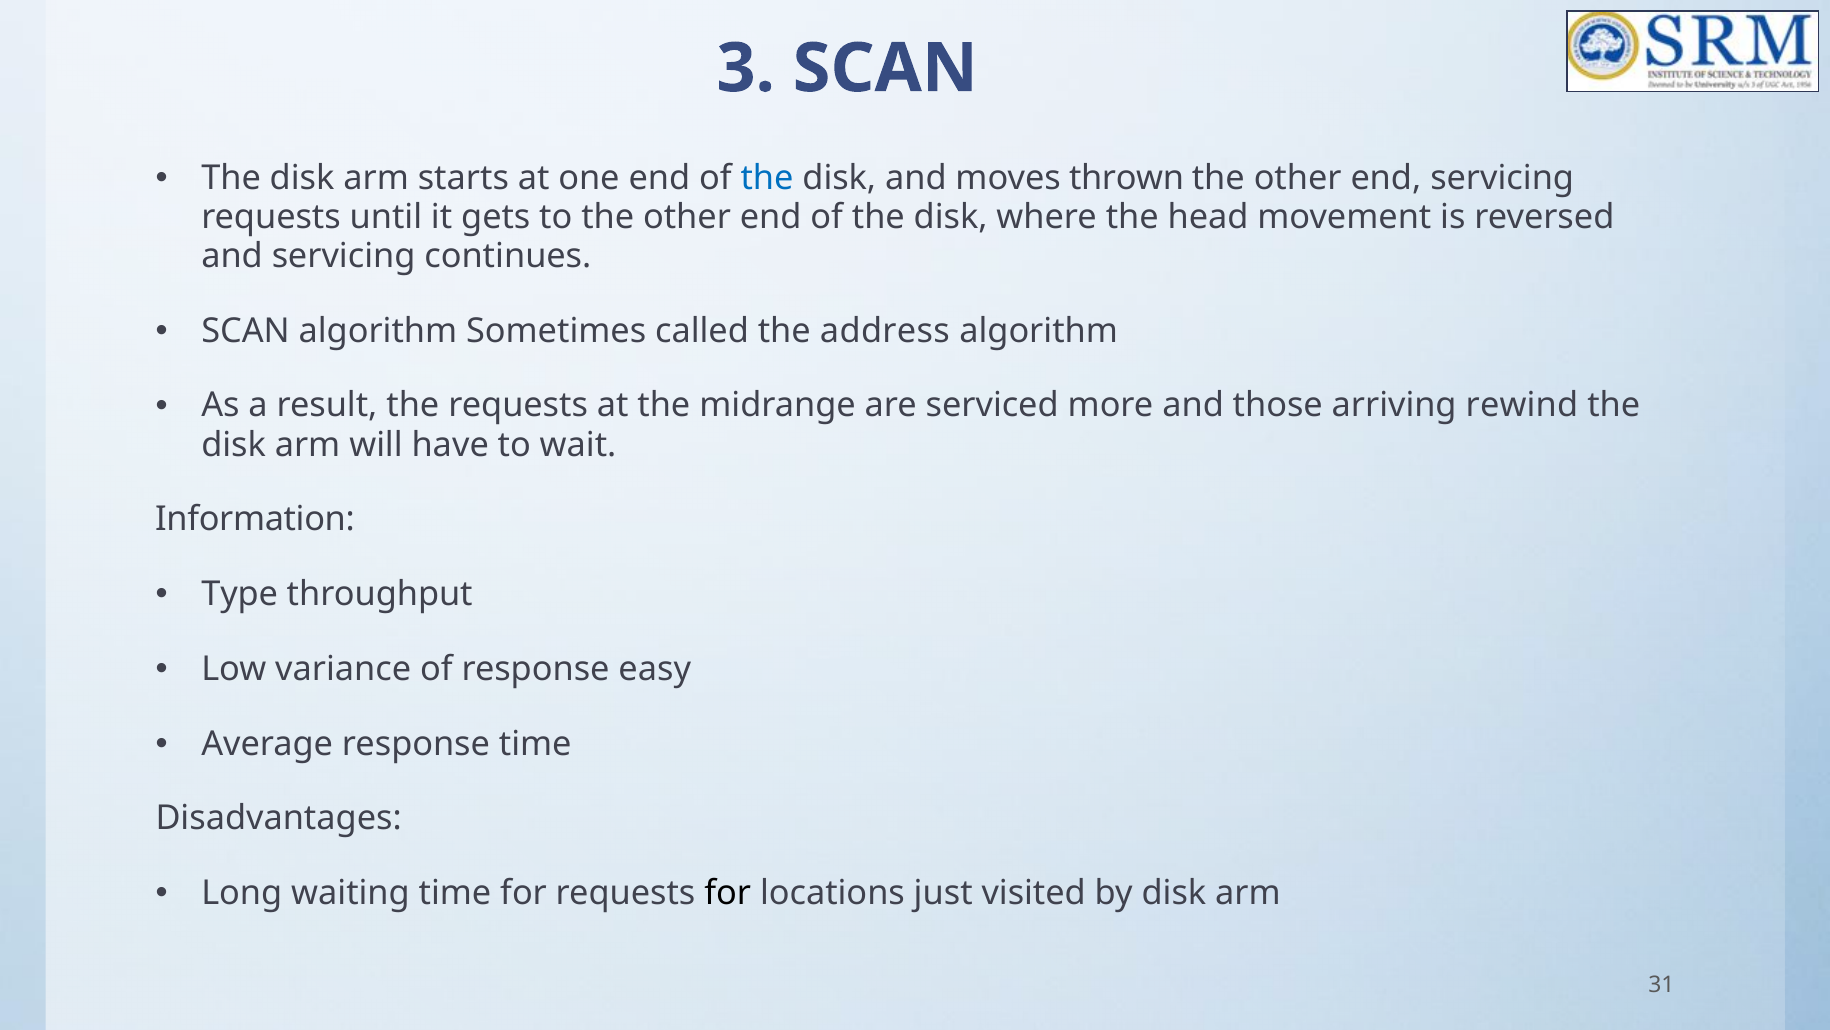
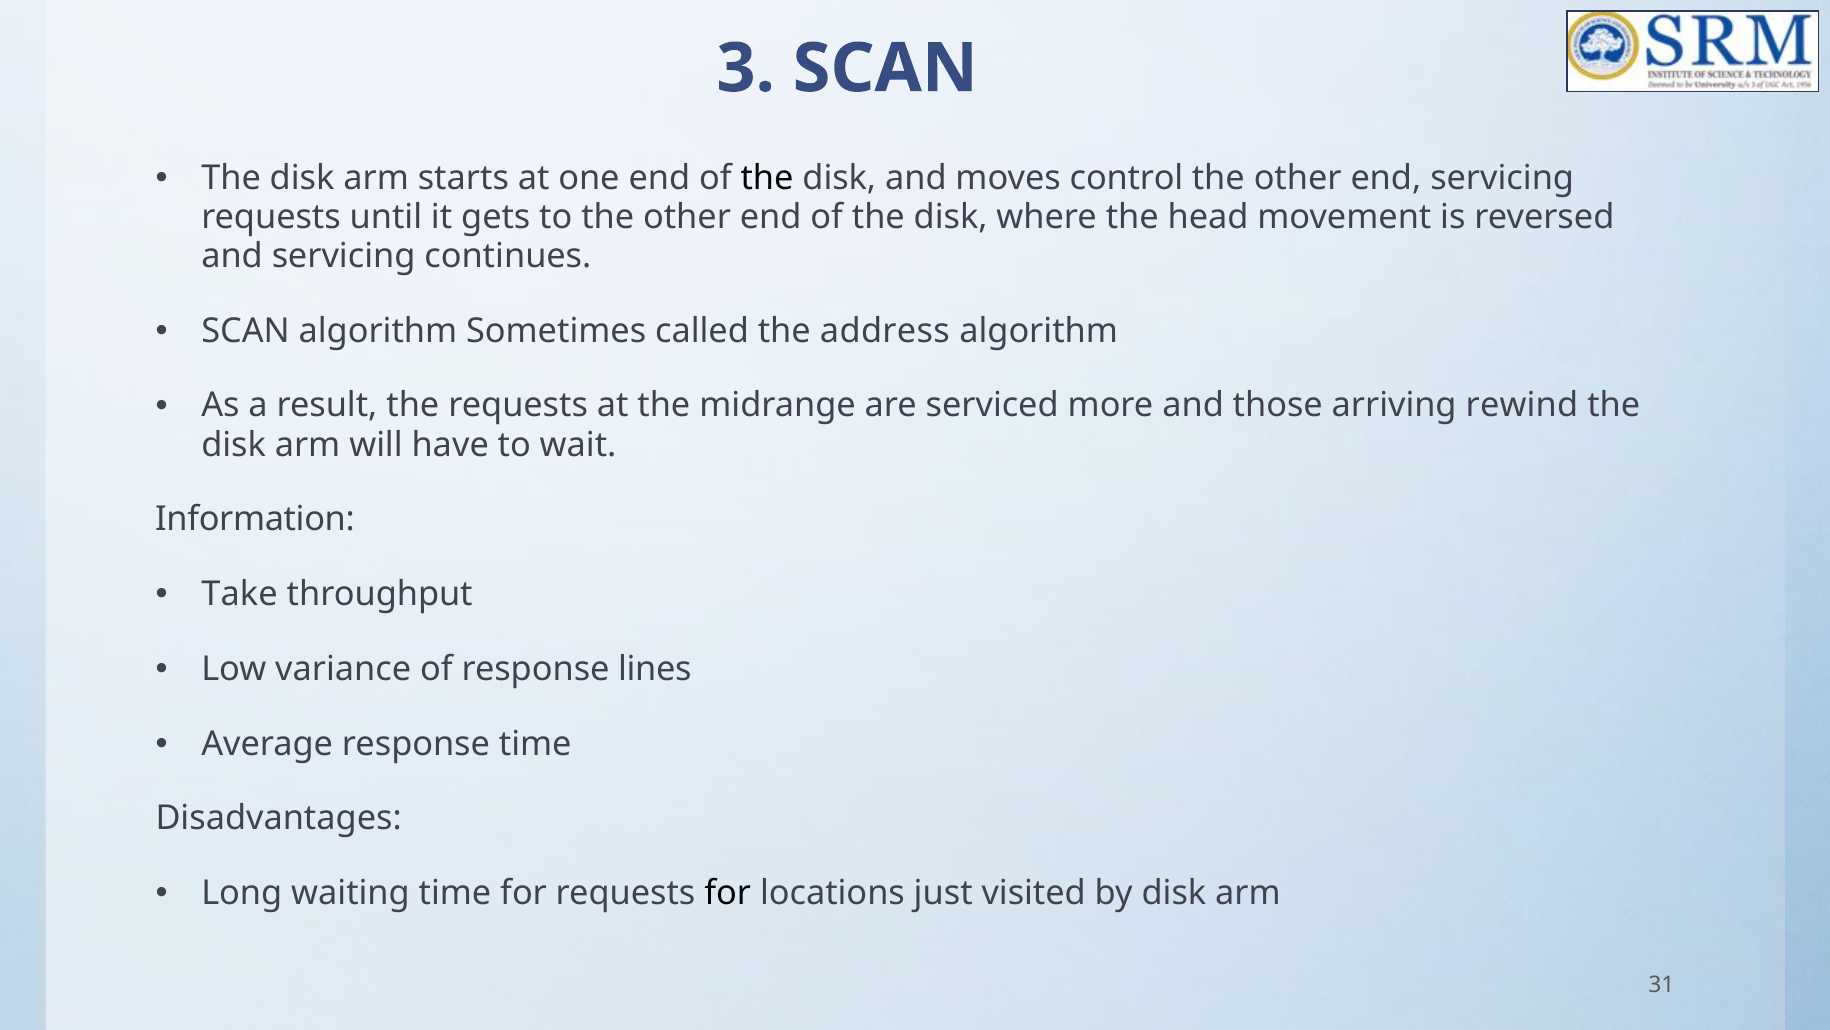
the colour: blue -> black (767, 178)
thrown: thrown -> control (1126, 178)
Type: Type -> Take (240, 594)
easy: easy -> lines (655, 669)
